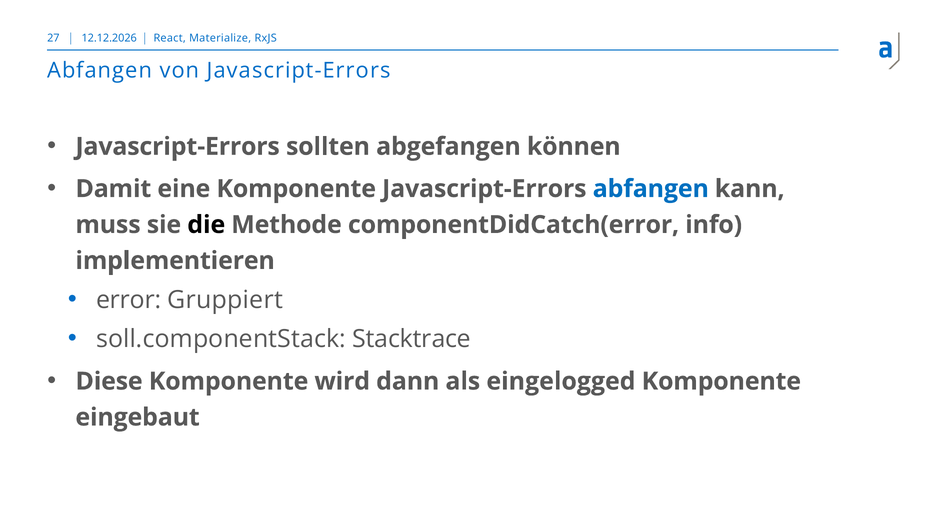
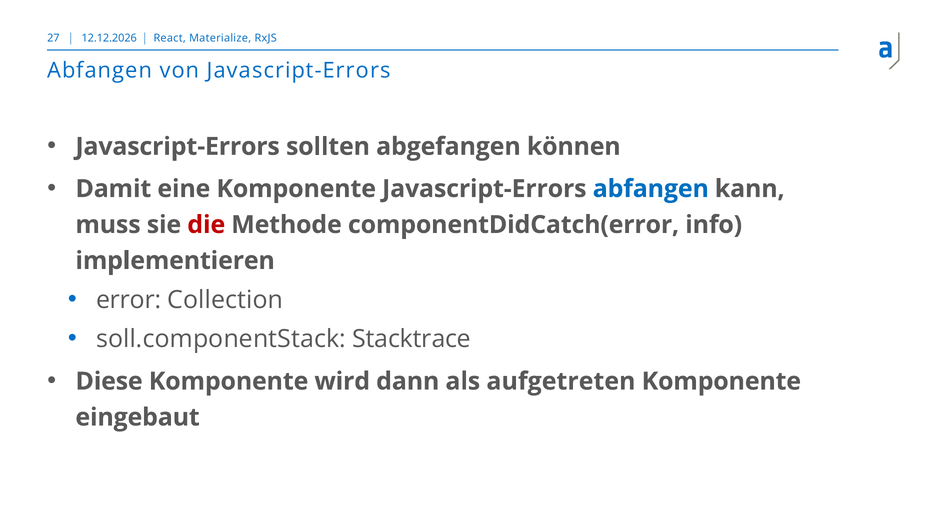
die colour: black -> red (206, 225)
Gruppiert: Gruppiert -> Collection (225, 300)
eingelogged: eingelogged -> aufgetreten (561, 382)
